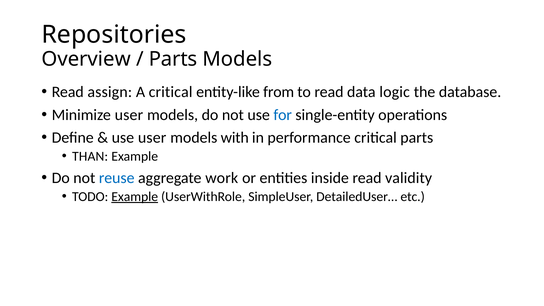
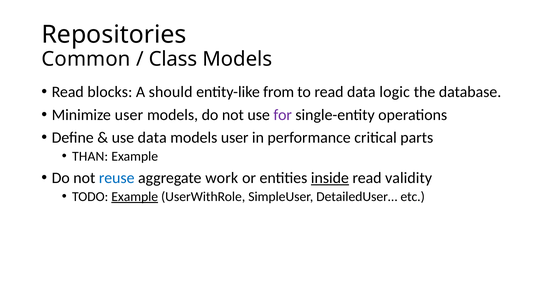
Overview: Overview -> Common (86, 59)
Parts: Parts -> Class (173, 59)
assign: assign -> blocks (110, 92)
A critical: critical -> should (171, 92)
for colour: blue -> purple (283, 115)
use user: user -> data (152, 138)
models with: with -> user (235, 138)
inside underline: none -> present (330, 178)
